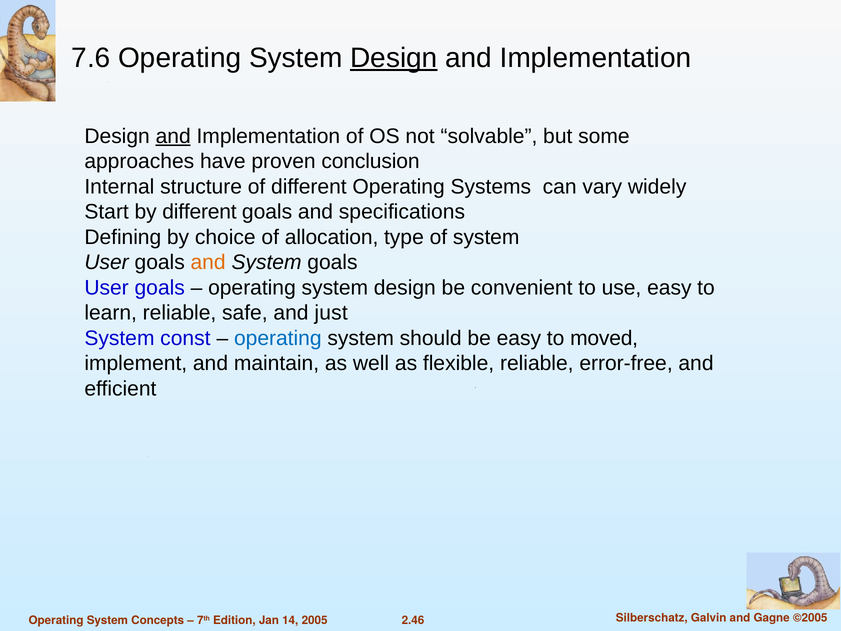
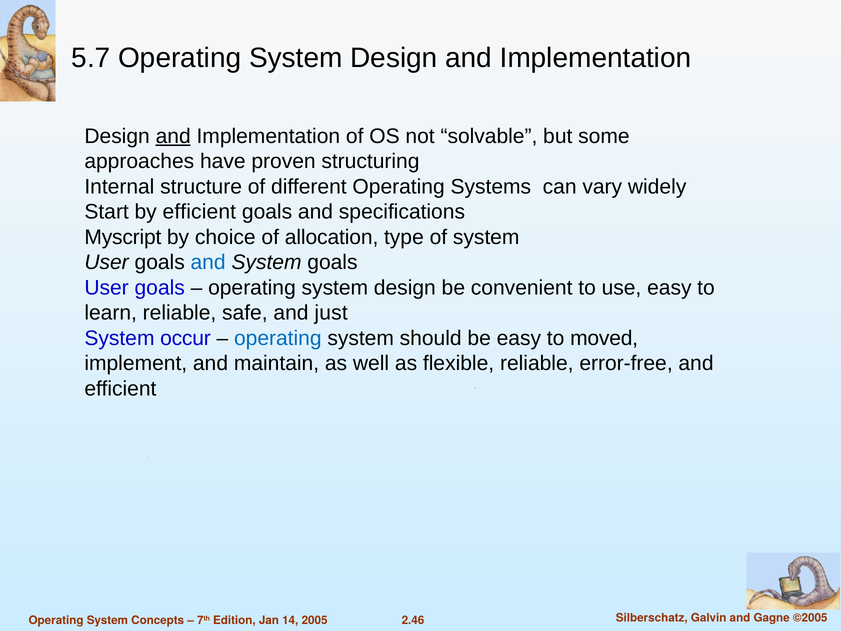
7.6: 7.6 -> 5.7 (91, 58)
Design underline: present -> none (394, 58)
conclusion: conclusion -> structuring (370, 161)
by different: different -> efficient (199, 212)
Defining: Defining -> Myscript (123, 237)
and colour: orange -> blue (208, 262)
const: const -> occur (186, 338)
